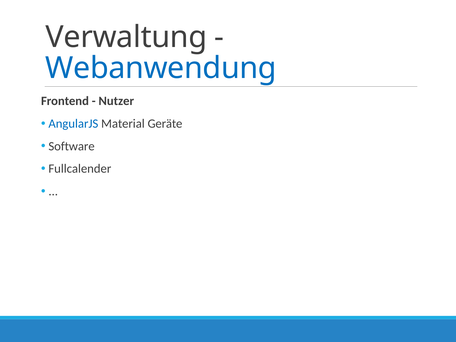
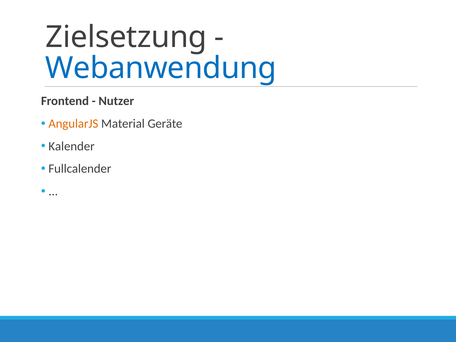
Verwaltung: Verwaltung -> Zielsetzung (126, 37)
AngularJS colour: blue -> orange (73, 124)
Software: Software -> Kalender (72, 146)
